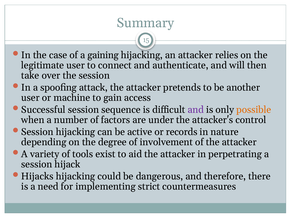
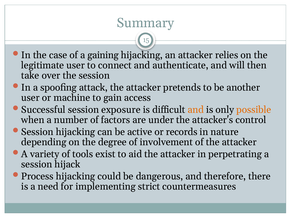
sequence: sequence -> exposure (121, 110)
and colour: purple -> orange (196, 110)
Hijacks: Hijacks -> Process (37, 177)
